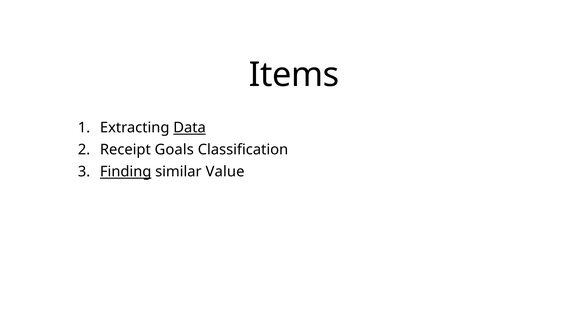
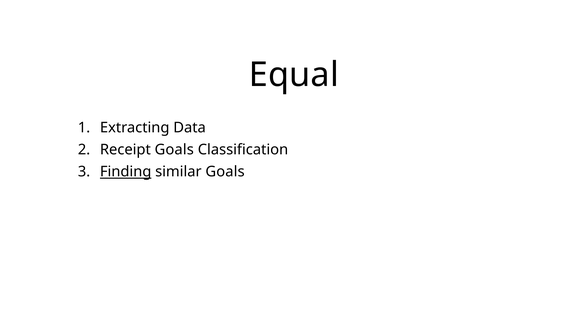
Items: Items -> Equal (294, 75)
Data underline: present -> none (190, 128)
similar Value: Value -> Goals (225, 172)
